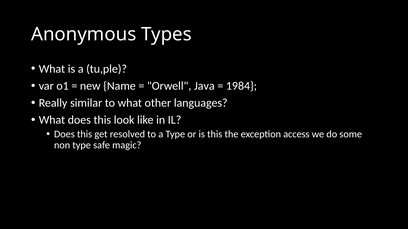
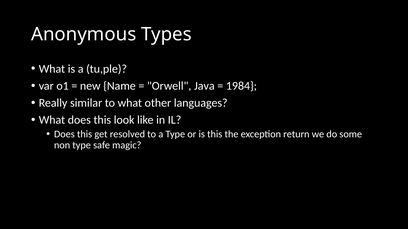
access: access -> return (296, 134)
